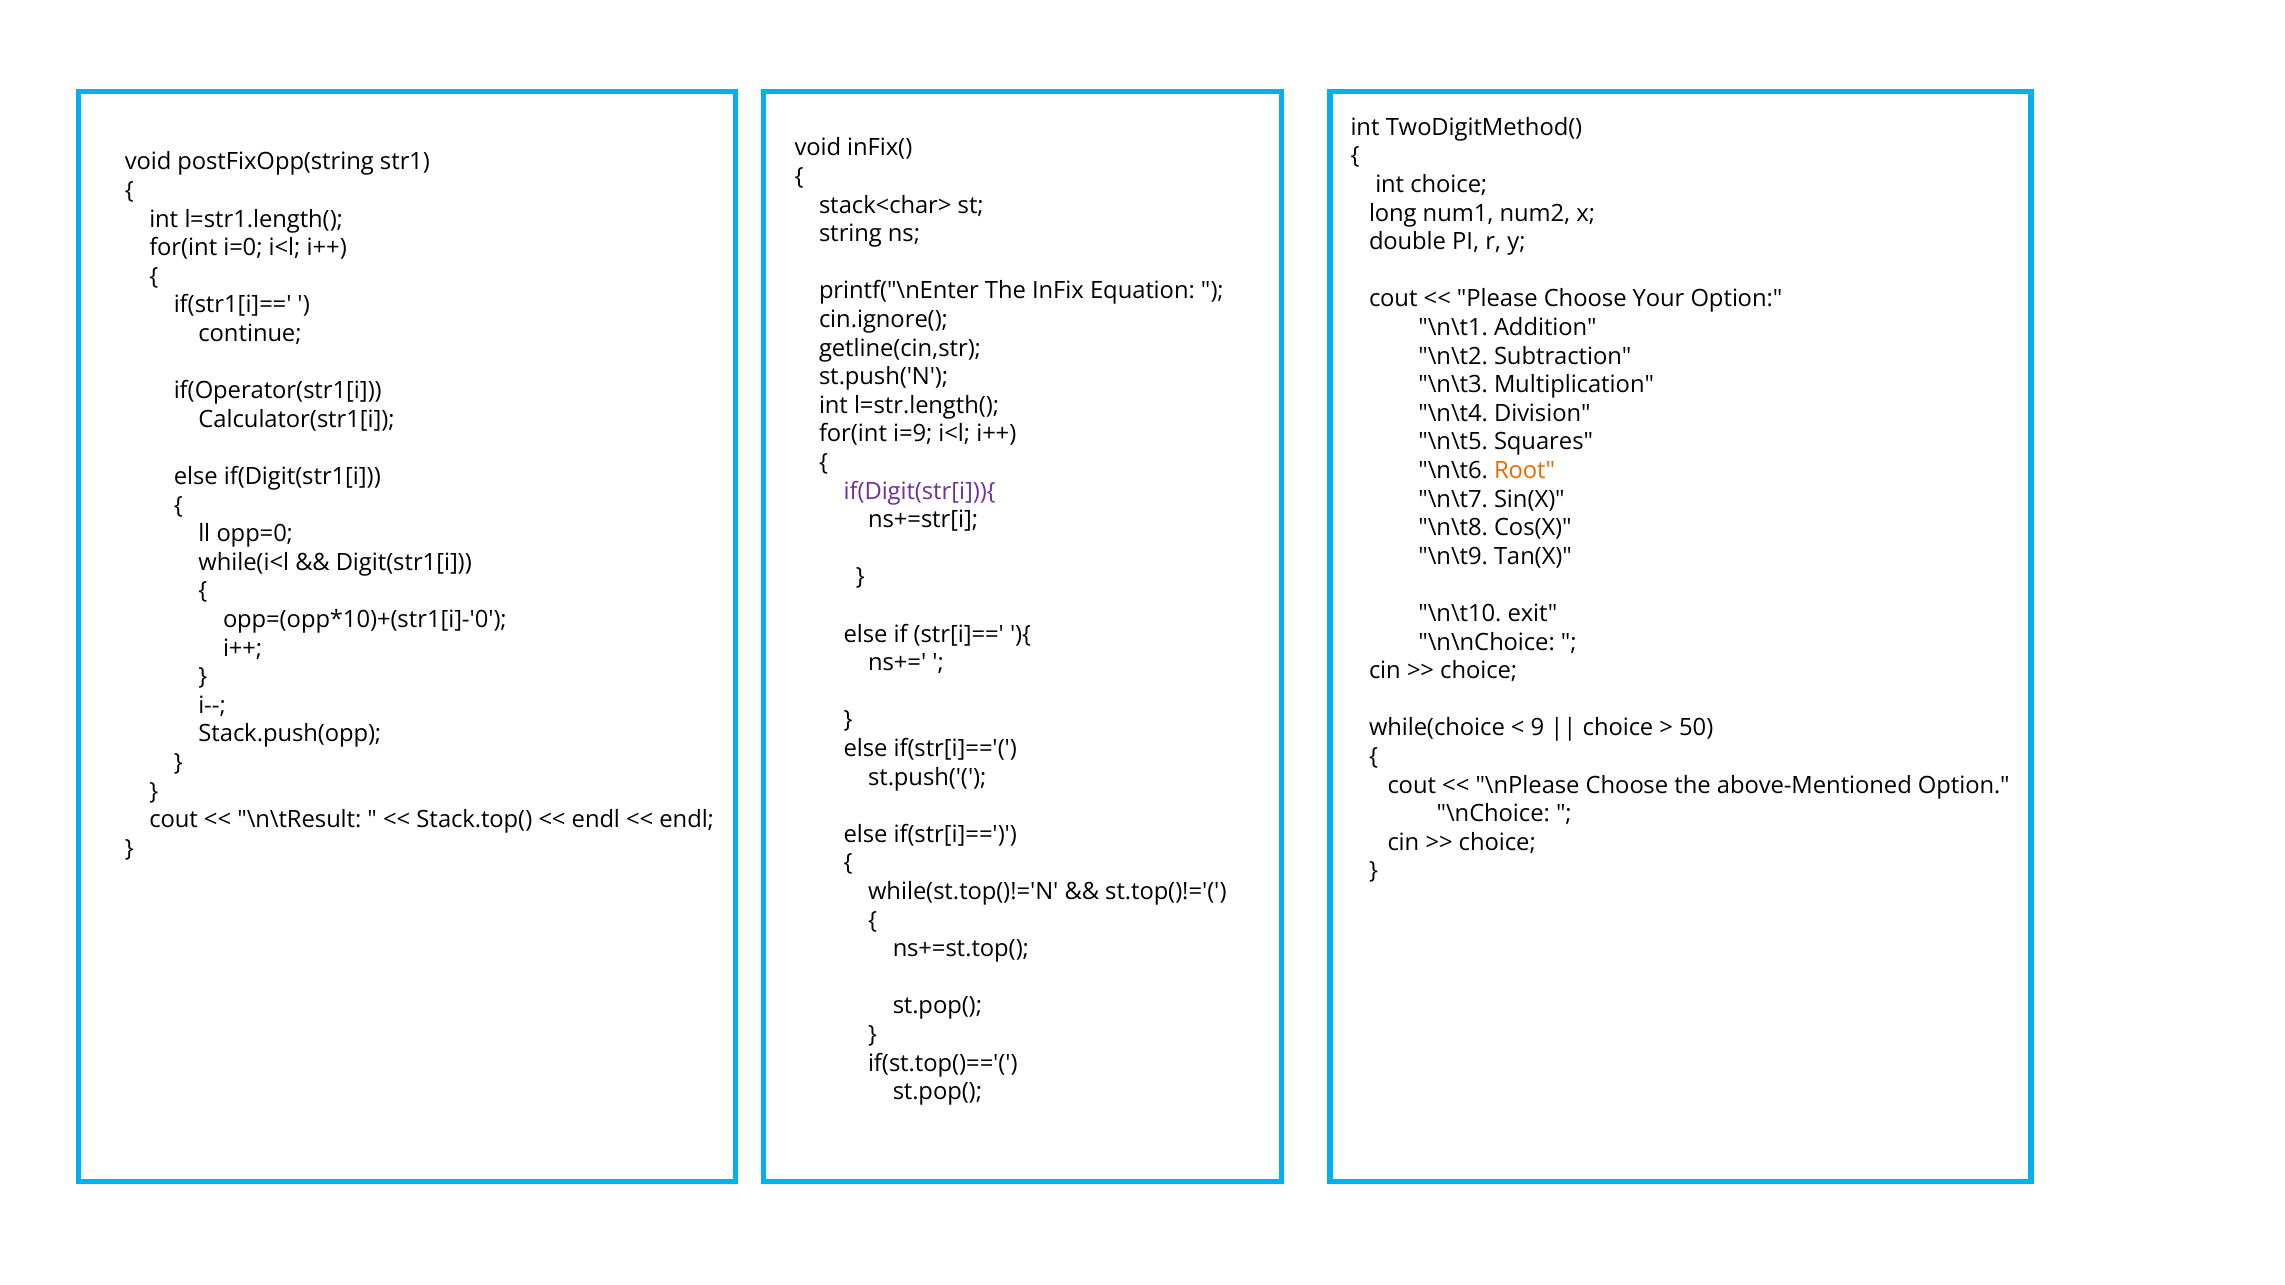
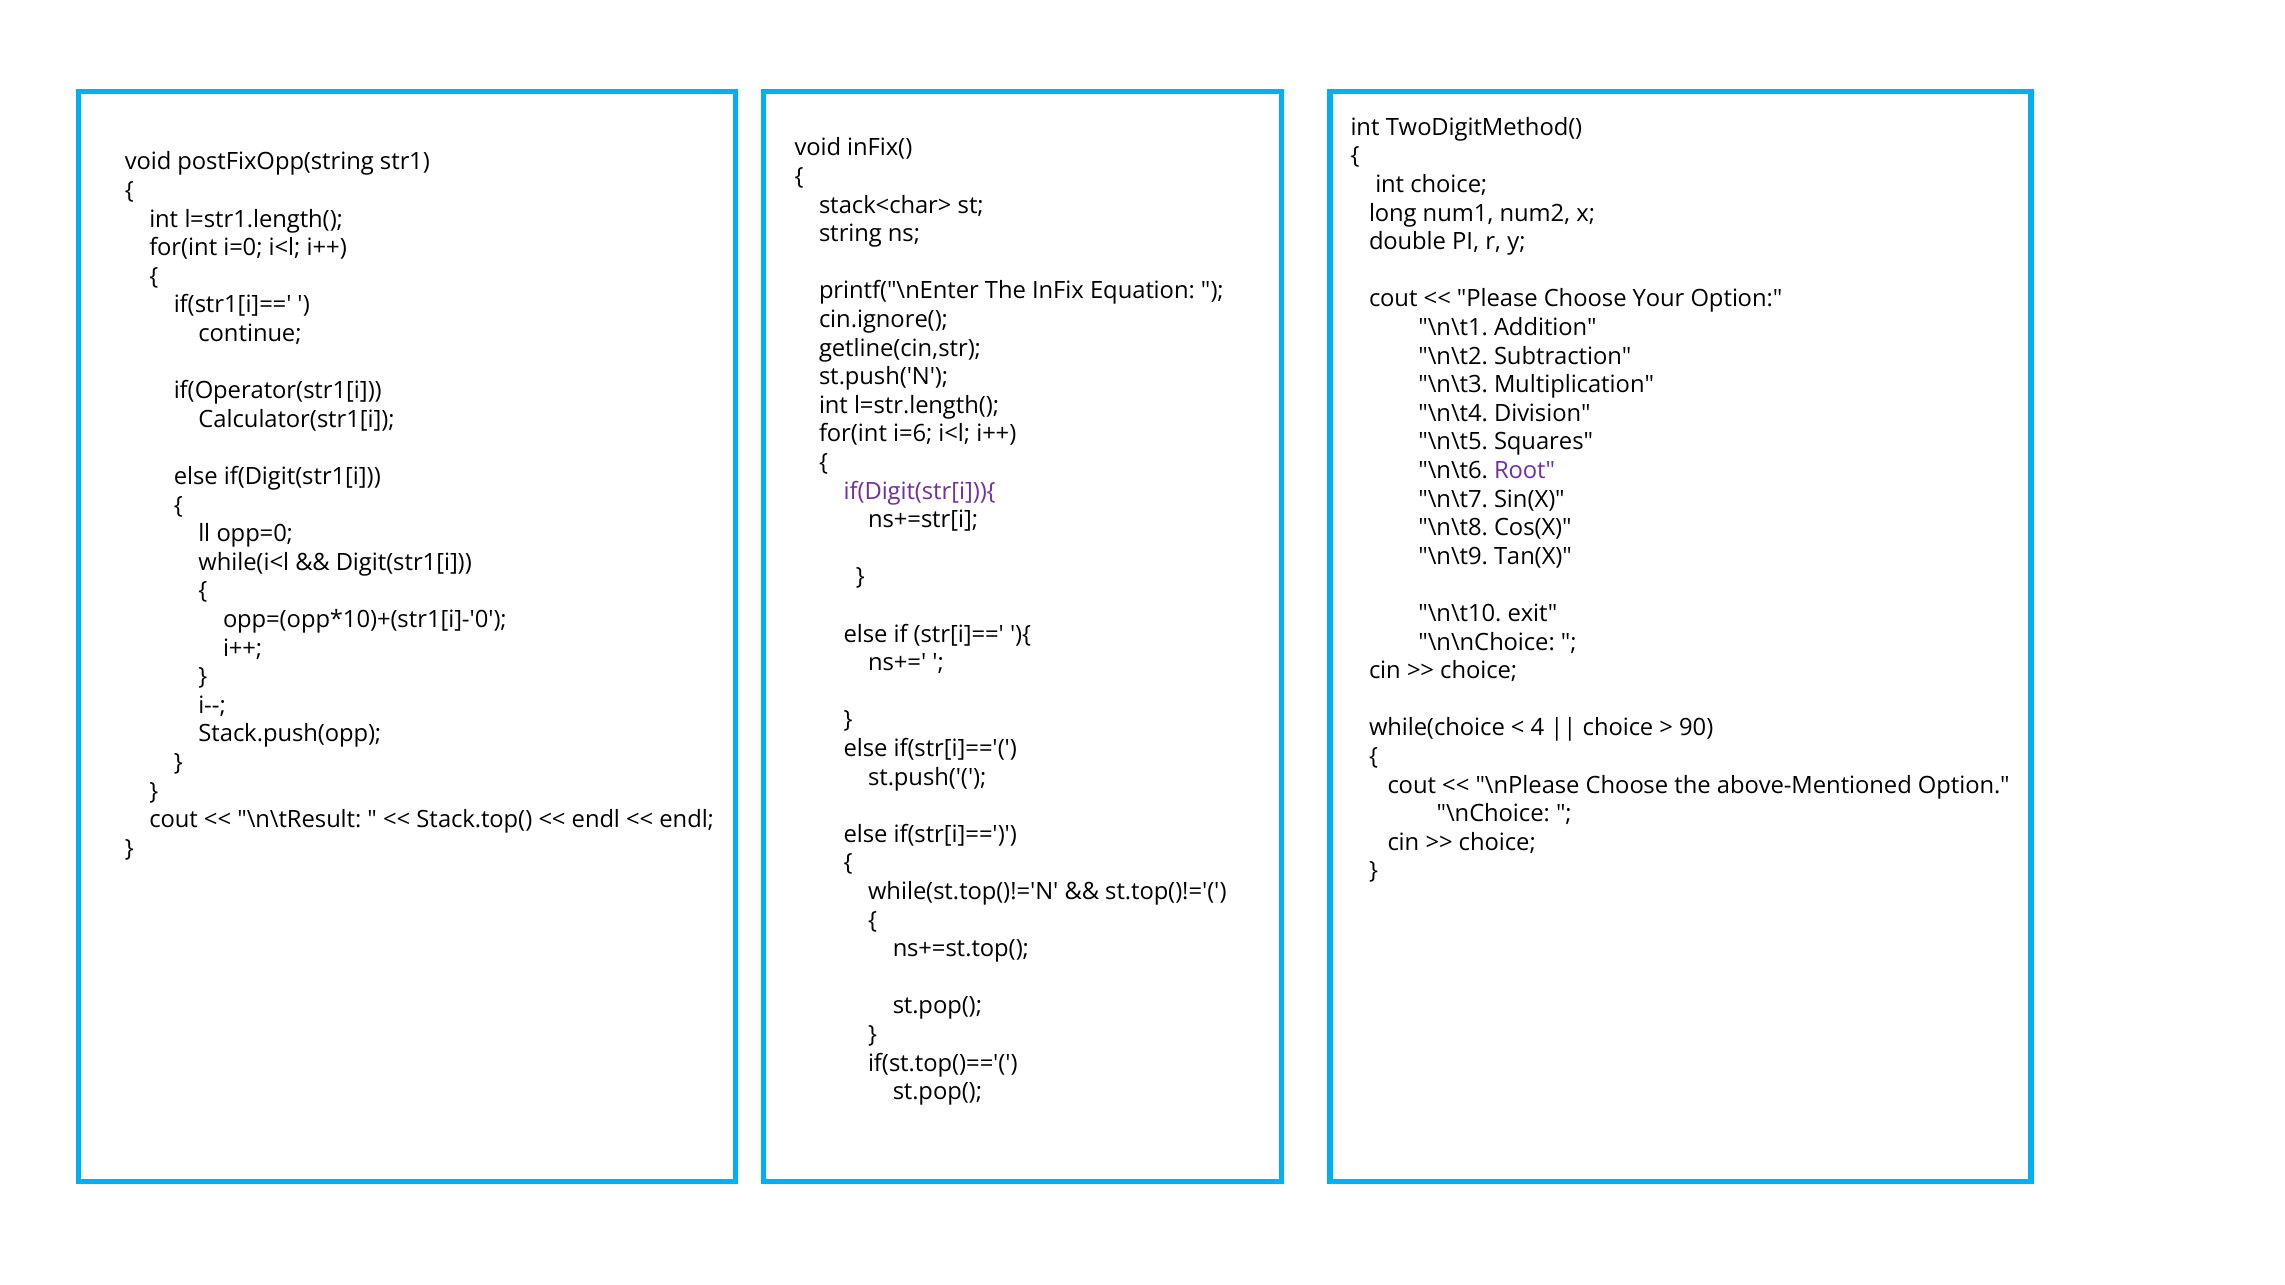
i=9: i=9 -> i=6 (913, 434)
Root colour: orange -> purple (1525, 471)
9: 9 -> 4 (1537, 728)
50: 50 -> 90 (1696, 728)
